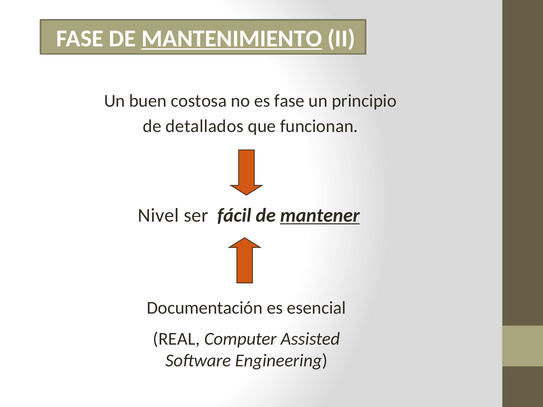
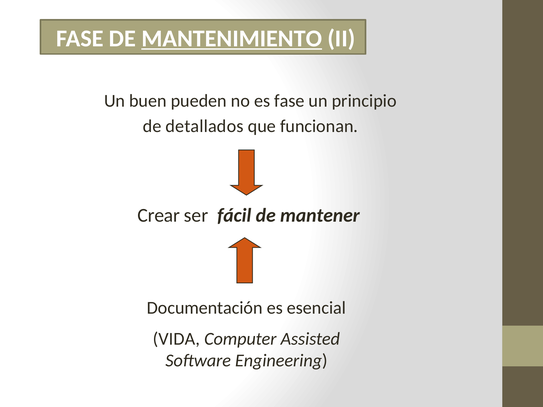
costosa: costosa -> pueden (199, 101)
Nivel: Nivel -> Crear (159, 216)
mantener underline: present -> none (320, 216)
REAL: REAL -> VIDA (176, 339)
